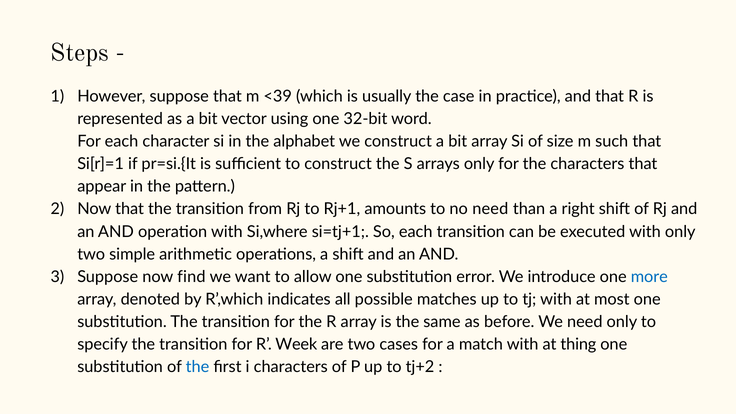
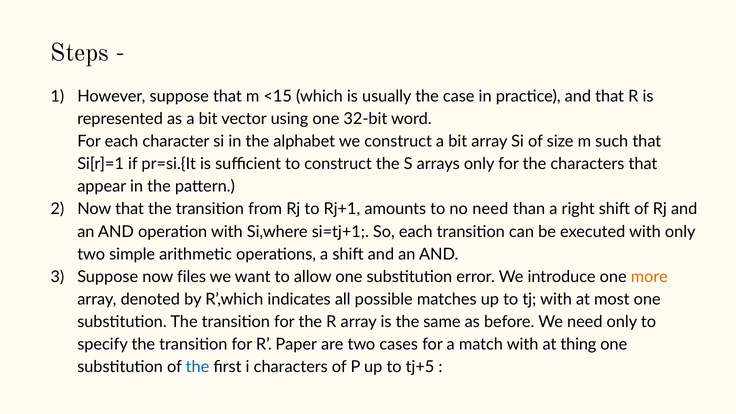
<39: <39 -> <15 (278, 96)
find: find -> files (192, 277)
more colour: blue -> orange (649, 277)
Week: Week -> Paper (296, 344)
tj+2: tj+2 -> tj+5 (420, 367)
